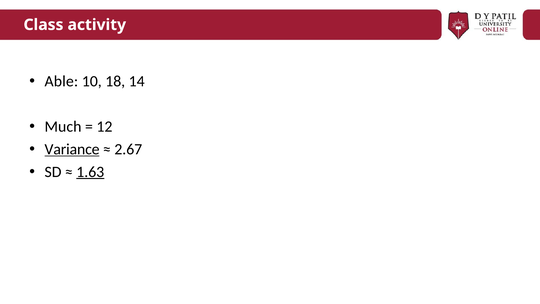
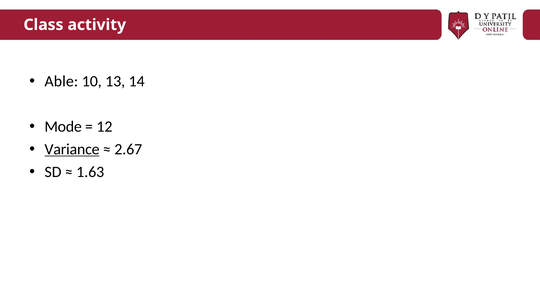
18: 18 -> 13 (115, 81)
Much: Much -> Mode (63, 126)
1.63 underline: present -> none (90, 172)
